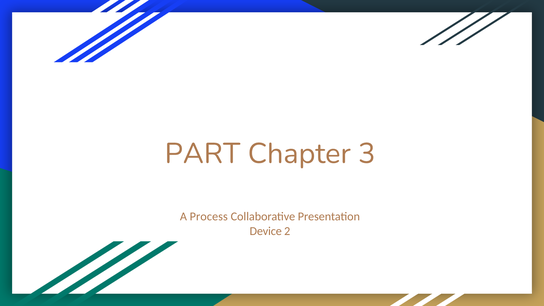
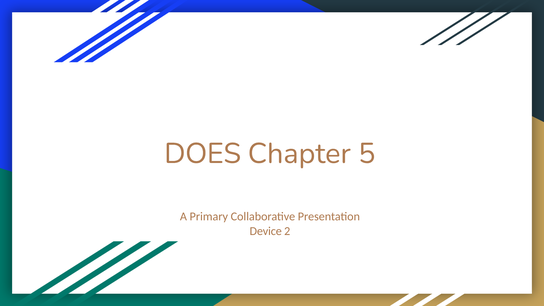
PART: PART -> DOES (203, 154)
3: 3 -> 5 (367, 154)
Process: Process -> Primary (209, 217)
